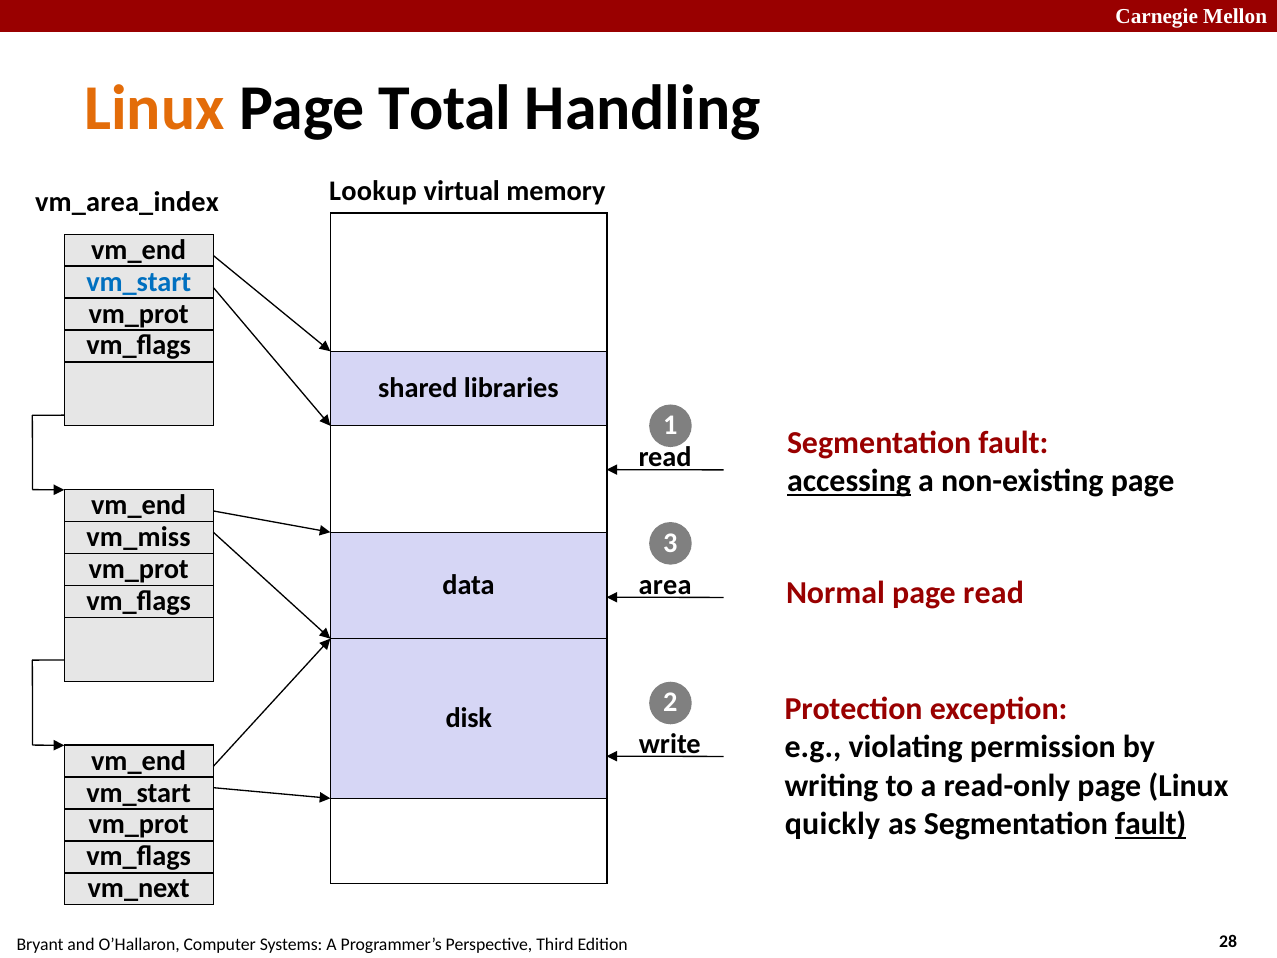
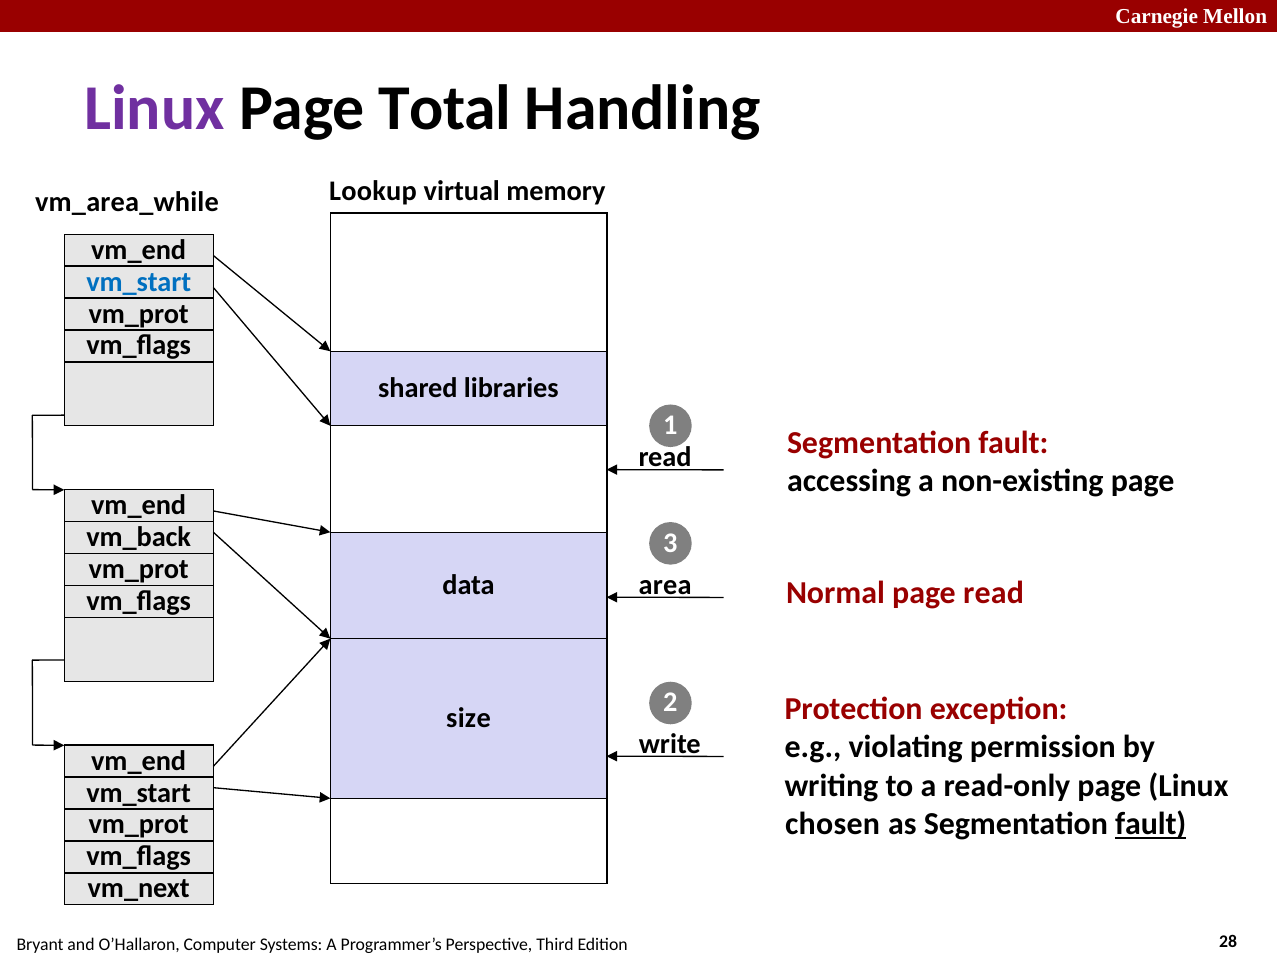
Linux colour: orange -> purple (155, 108)
vm_area_index: vm_area_index -> vm_area_while (127, 202)
accessing underline: present -> none (849, 481)
vm_miss: vm_miss -> vm_back (139, 537)
disk: disk -> size (468, 718)
quickly: quickly -> chosen (833, 824)
